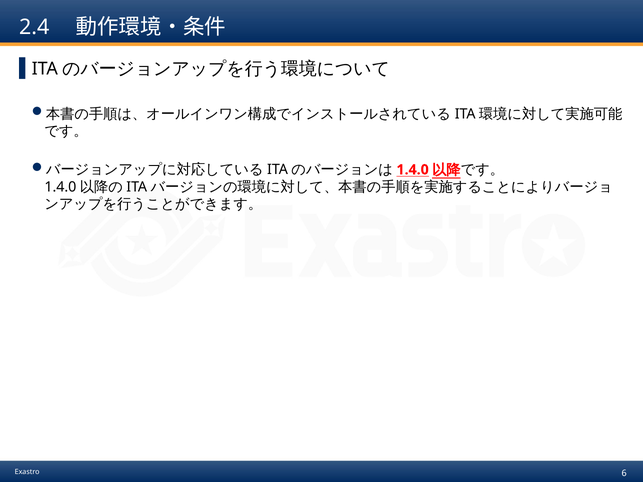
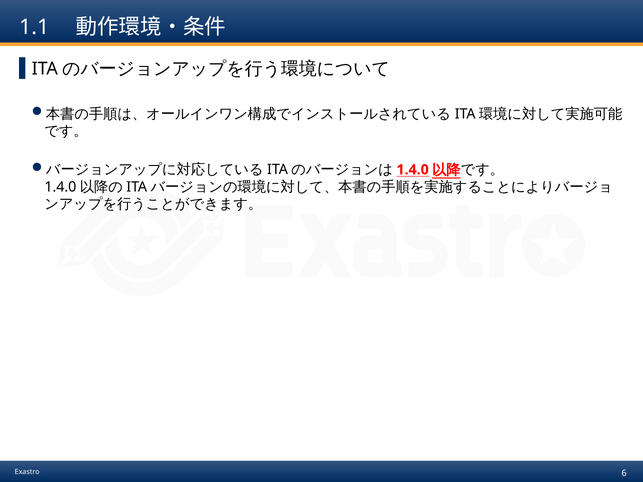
2.4: 2.4 -> 1.1 (34, 27)
